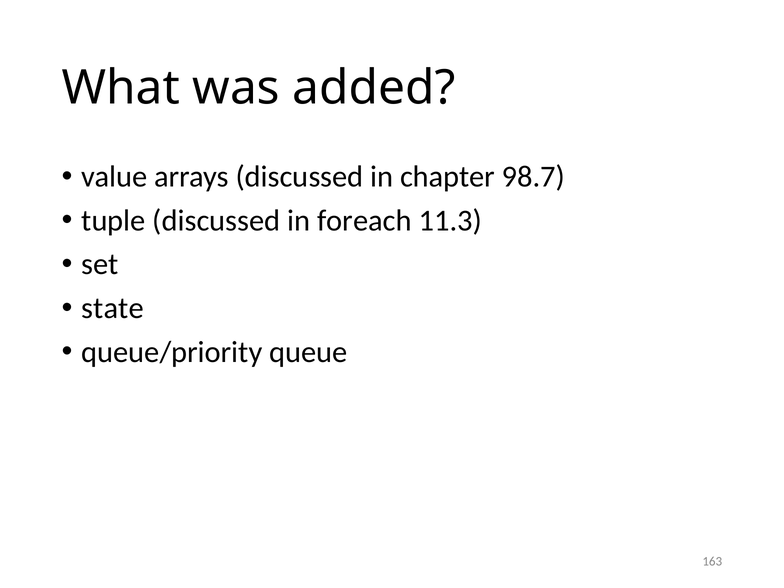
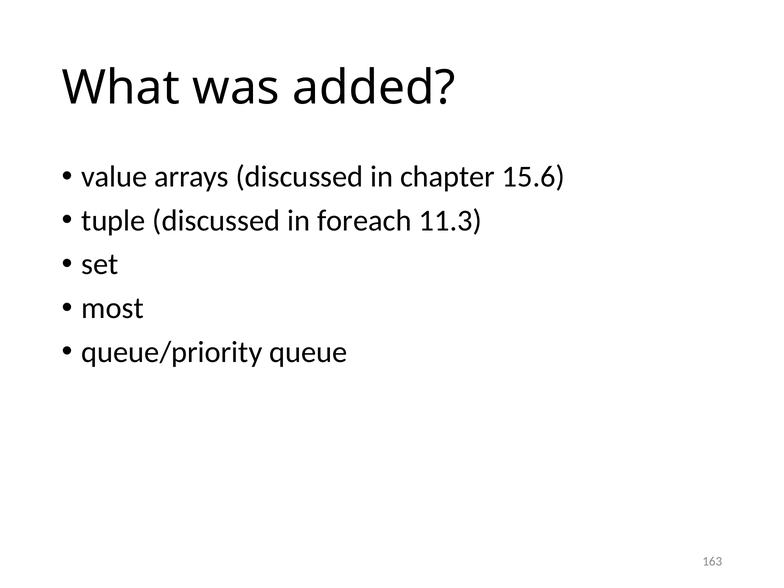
98.7: 98.7 -> 15.6 (533, 177)
state: state -> most (113, 308)
